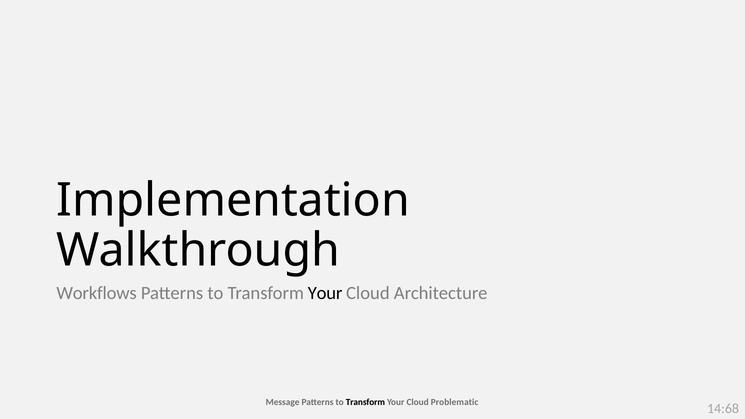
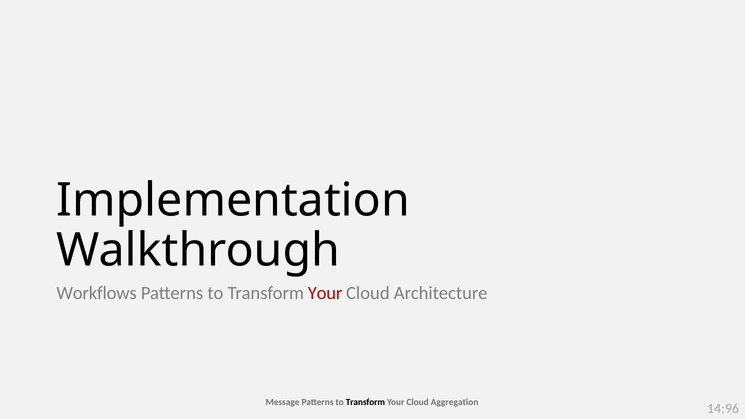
Your colour: black -> red (325, 293)
Problematic: Problematic -> Aggregation (455, 402)
14:68: 14:68 -> 14:96 (723, 409)
